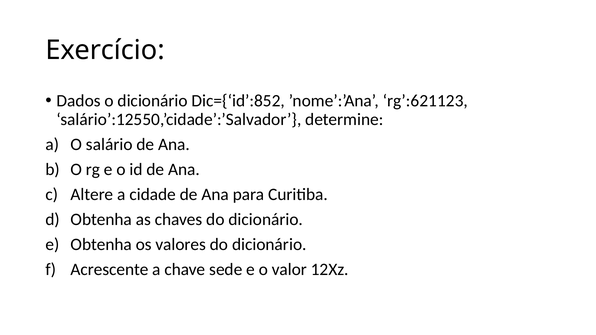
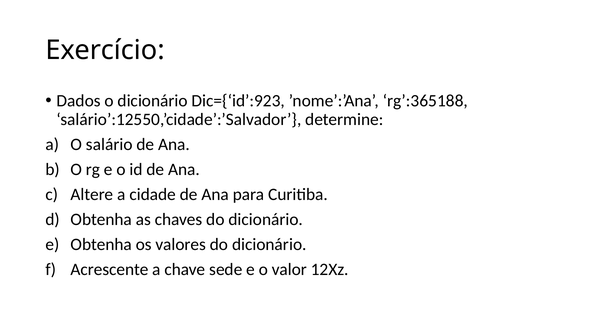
Dic={‘id’:852: Dic={‘id’:852 -> Dic={‘id’:923 (238, 101)
rg’:621123: rg’:621123 -> rg’:365188 (425, 101)
